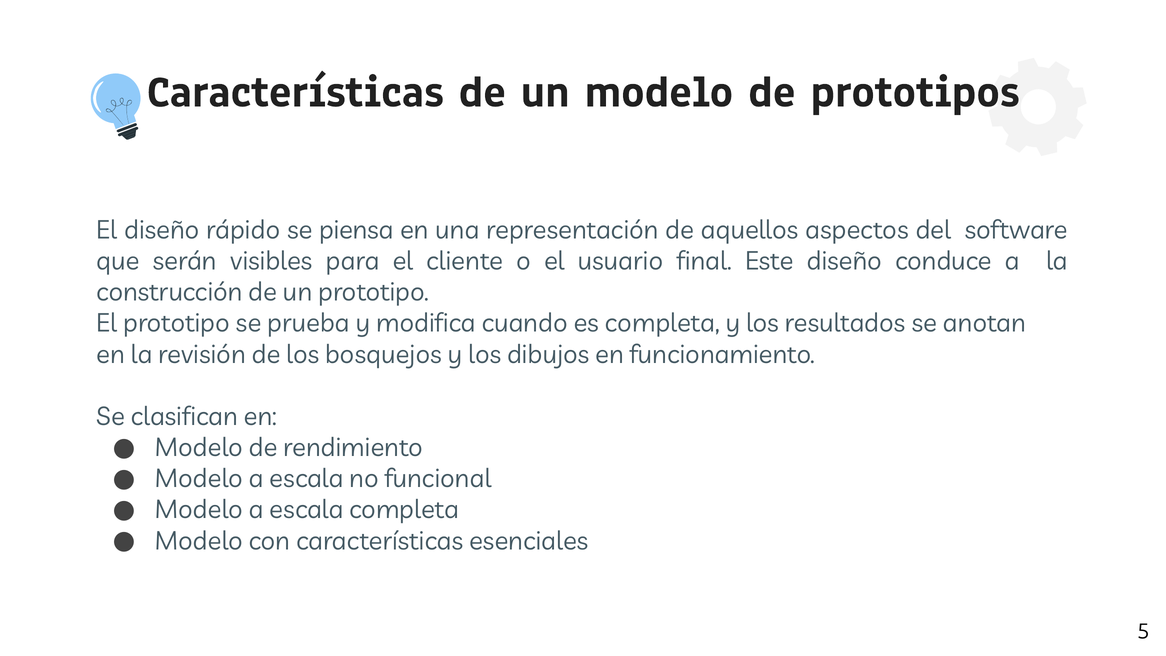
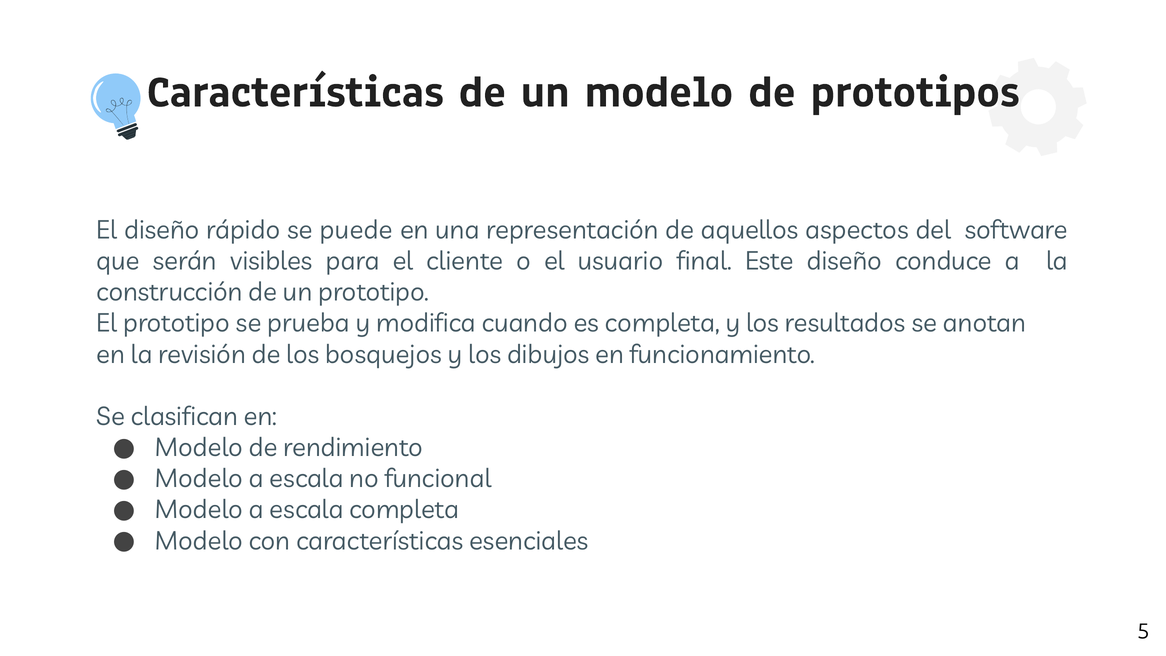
piensa: piensa -> puede (356, 230)
